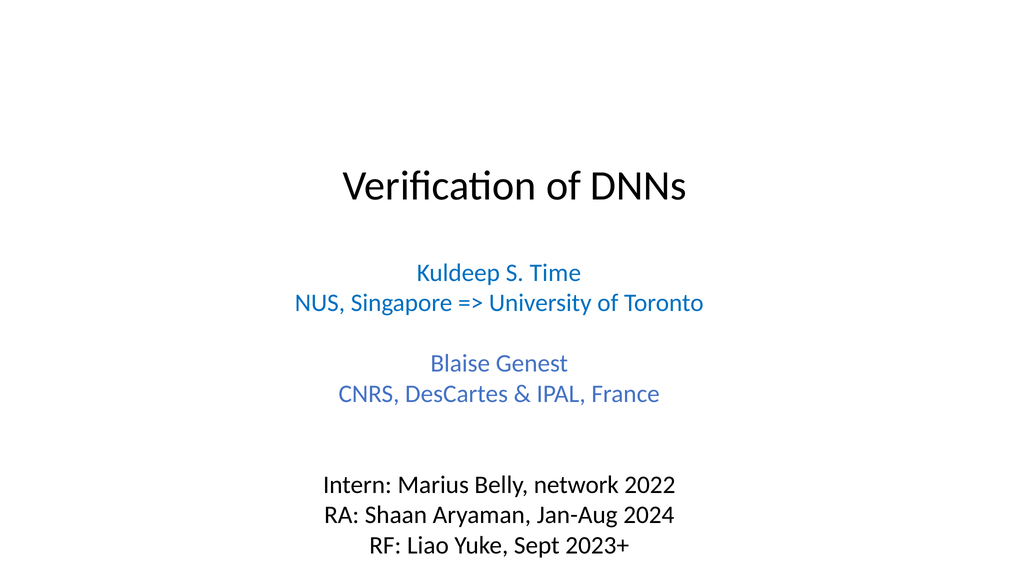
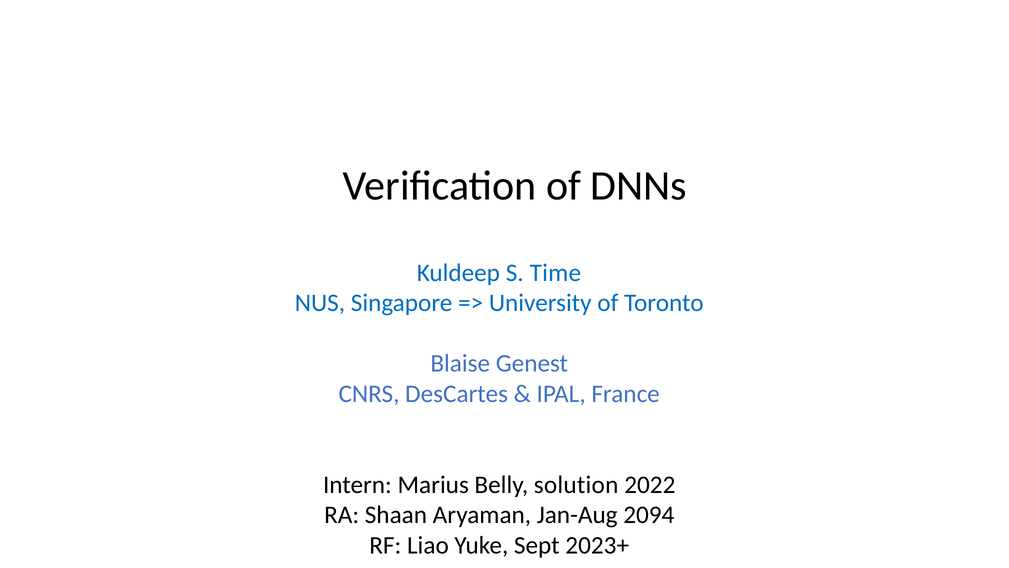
network: network -> solution (576, 484)
2024: 2024 -> 2094 (649, 515)
